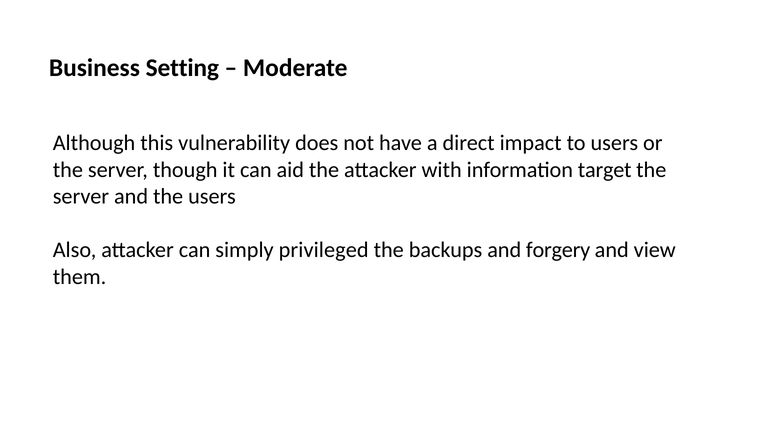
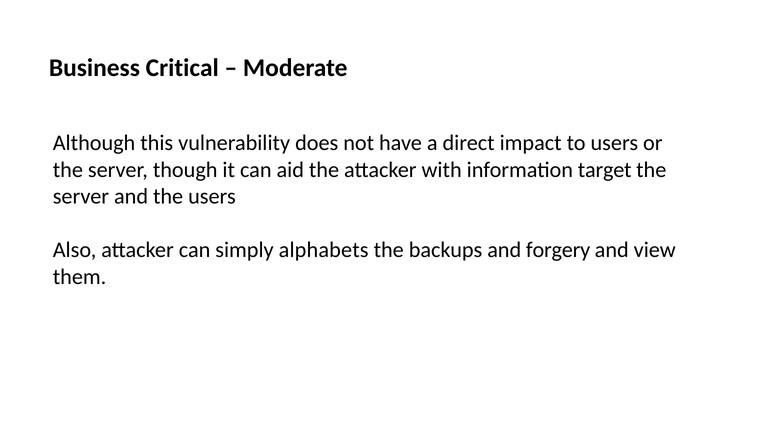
Setting: Setting -> Critical (182, 68)
privileged: privileged -> alphabets (324, 250)
